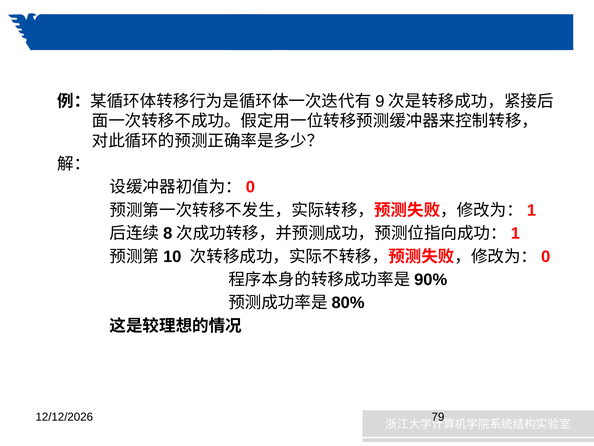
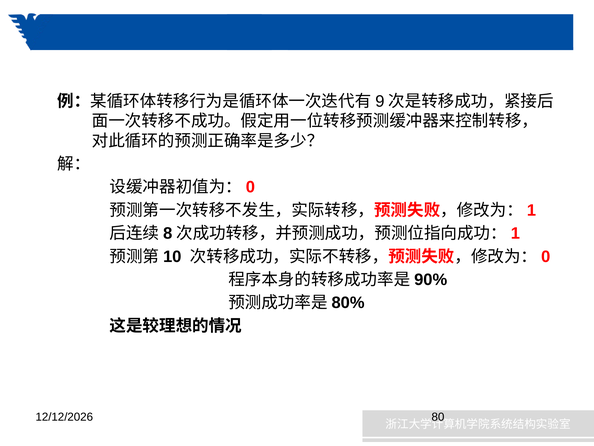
79: 79 -> 80 (438, 417)
